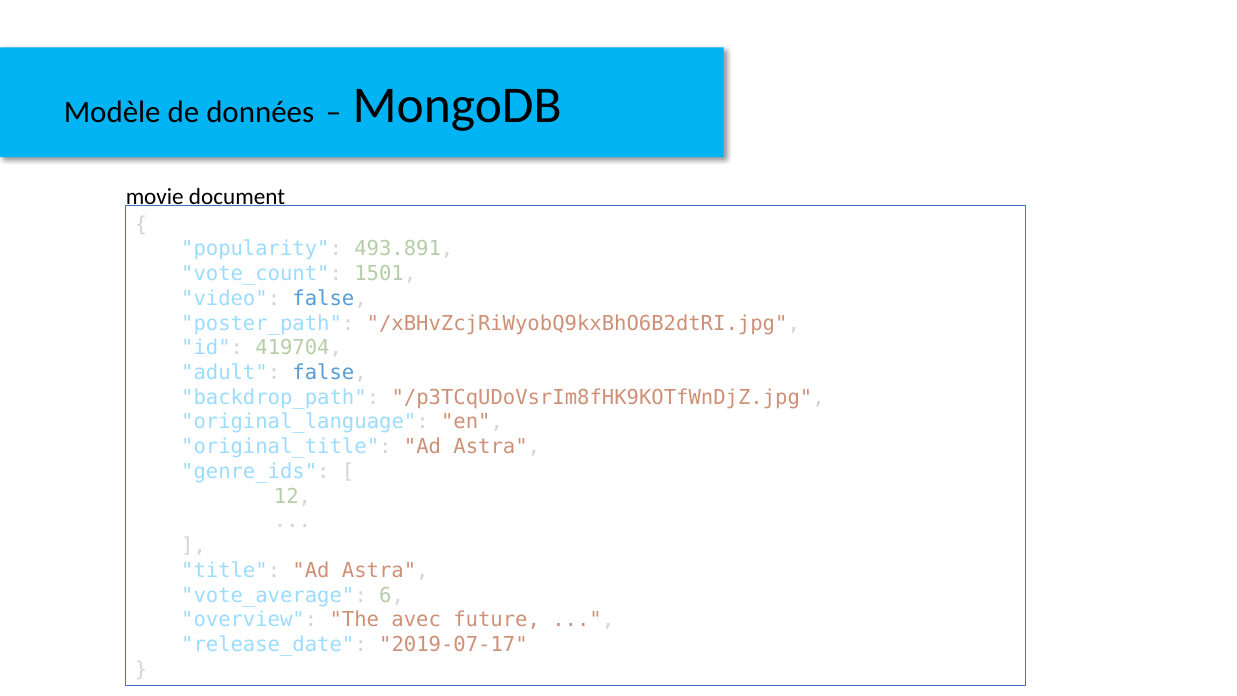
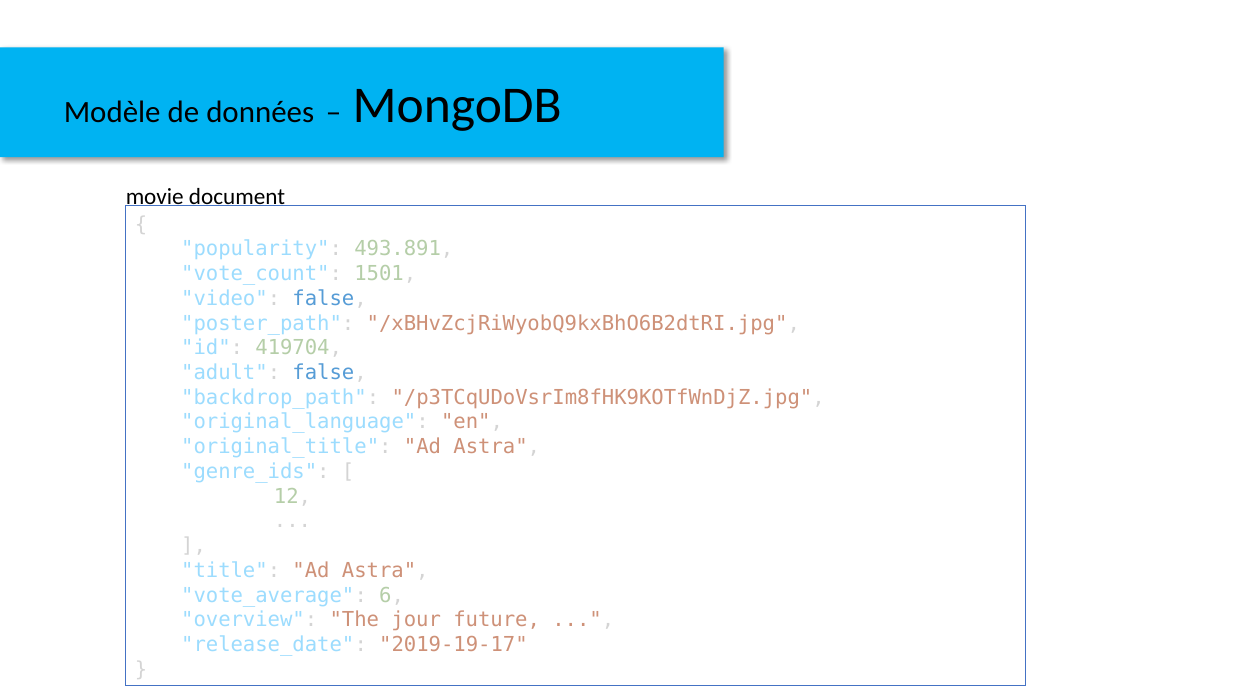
avec: avec -> jour (416, 620)
2019-07-17: 2019-07-17 -> 2019-19-17 (453, 645)
